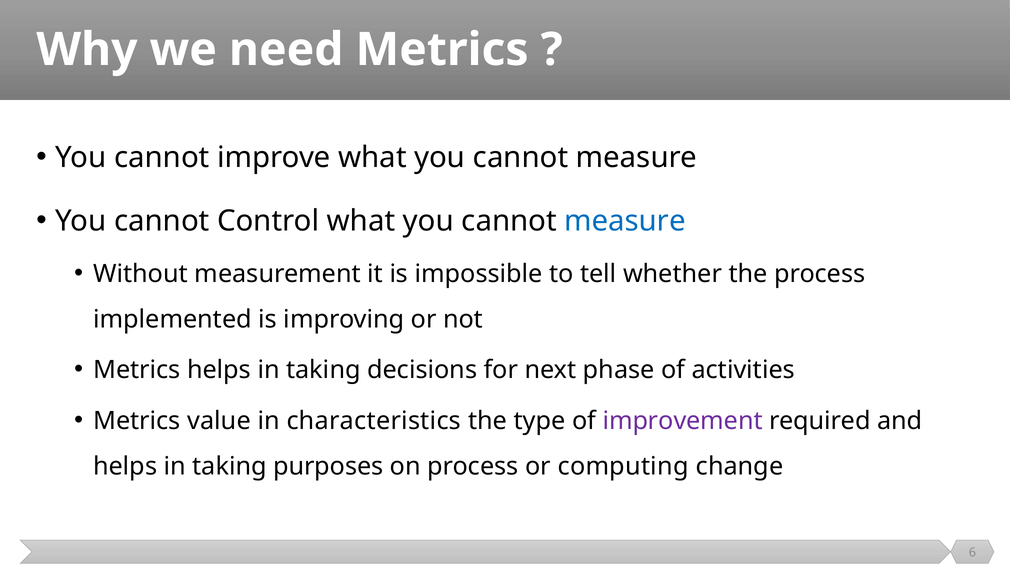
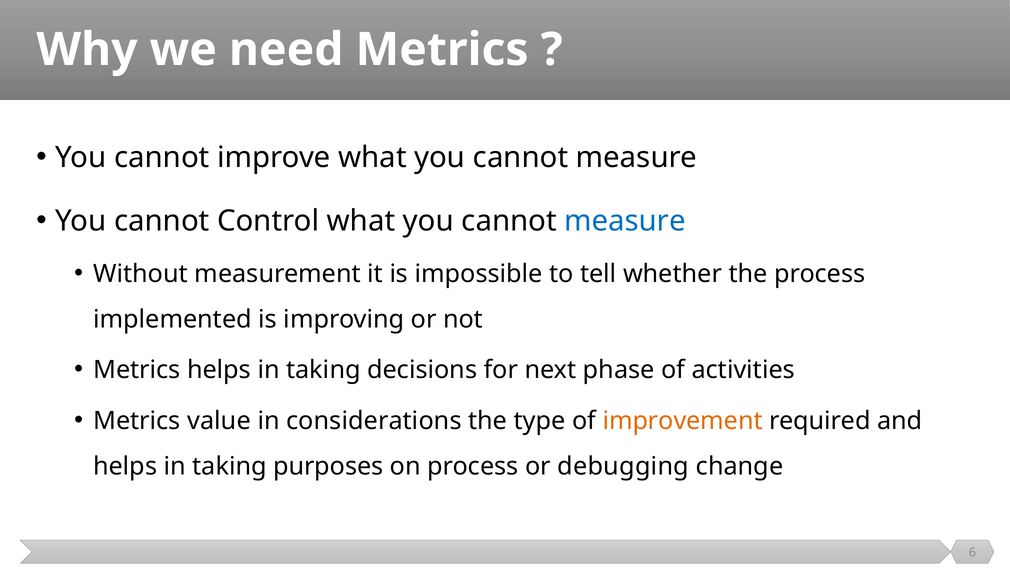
characteristics: characteristics -> considerations (374, 421)
improvement colour: purple -> orange (683, 421)
computing: computing -> debugging (623, 466)
